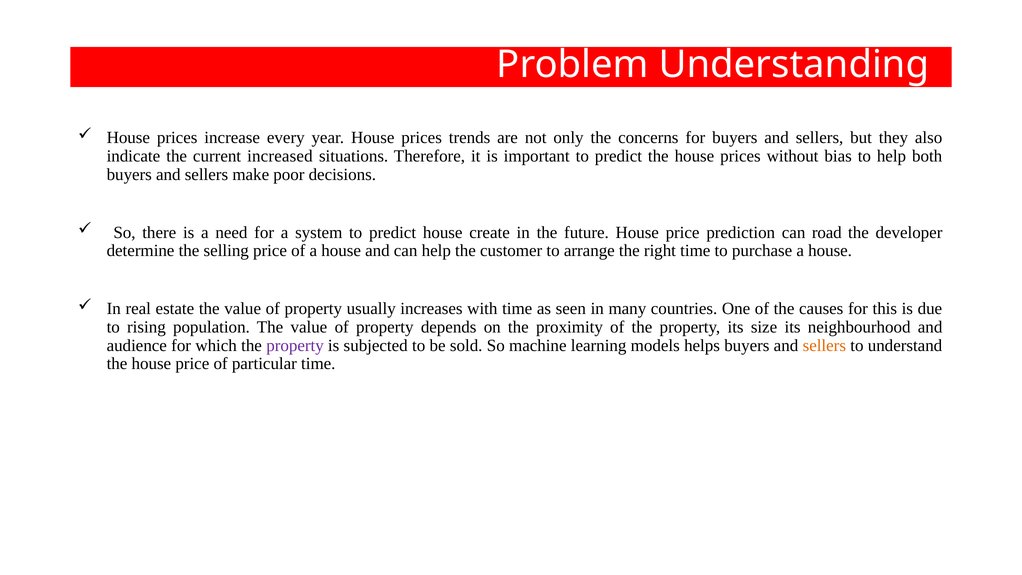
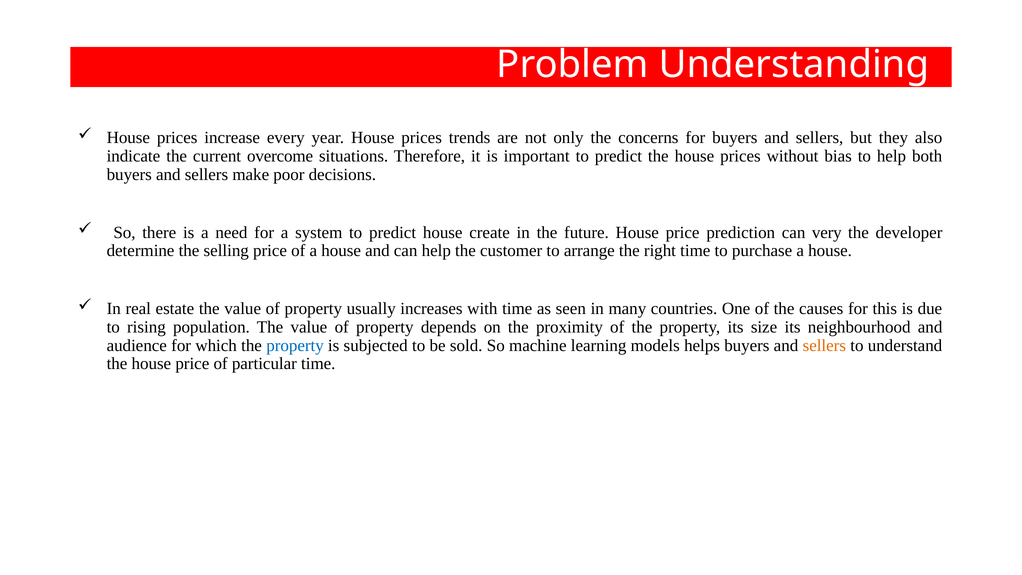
increased: increased -> overcome (280, 156)
road: road -> very (827, 232)
property colour: purple -> blue (295, 345)
